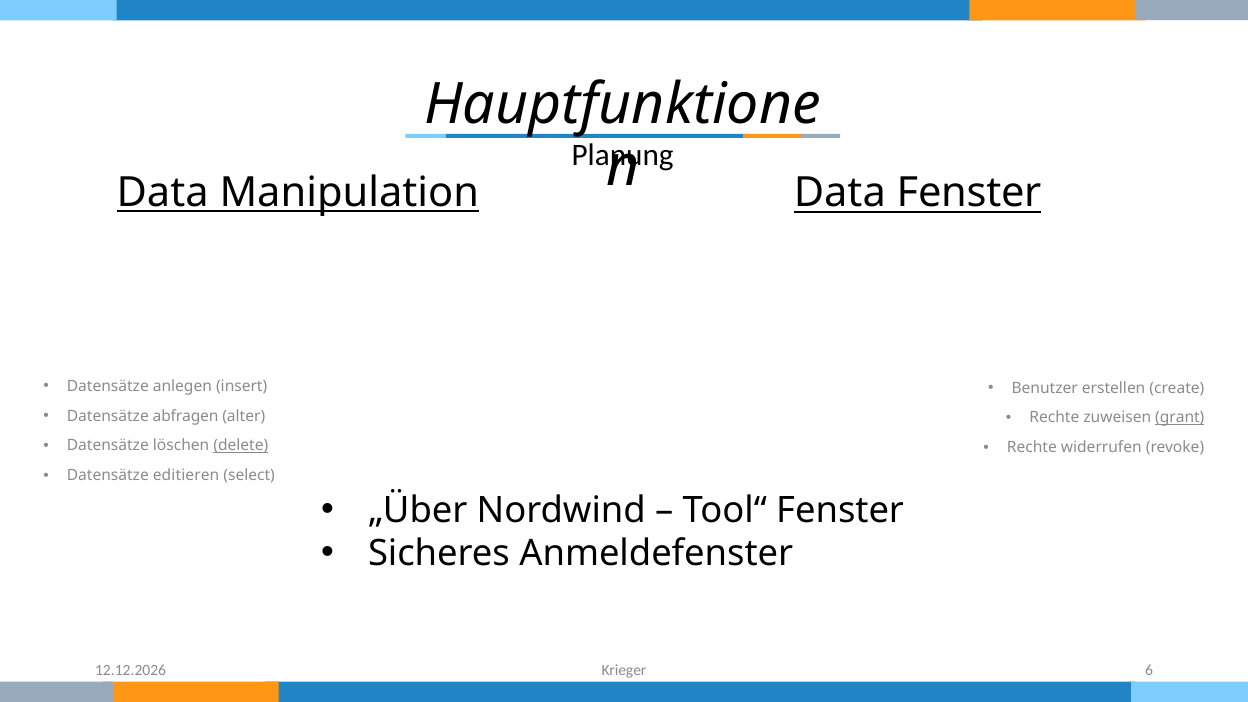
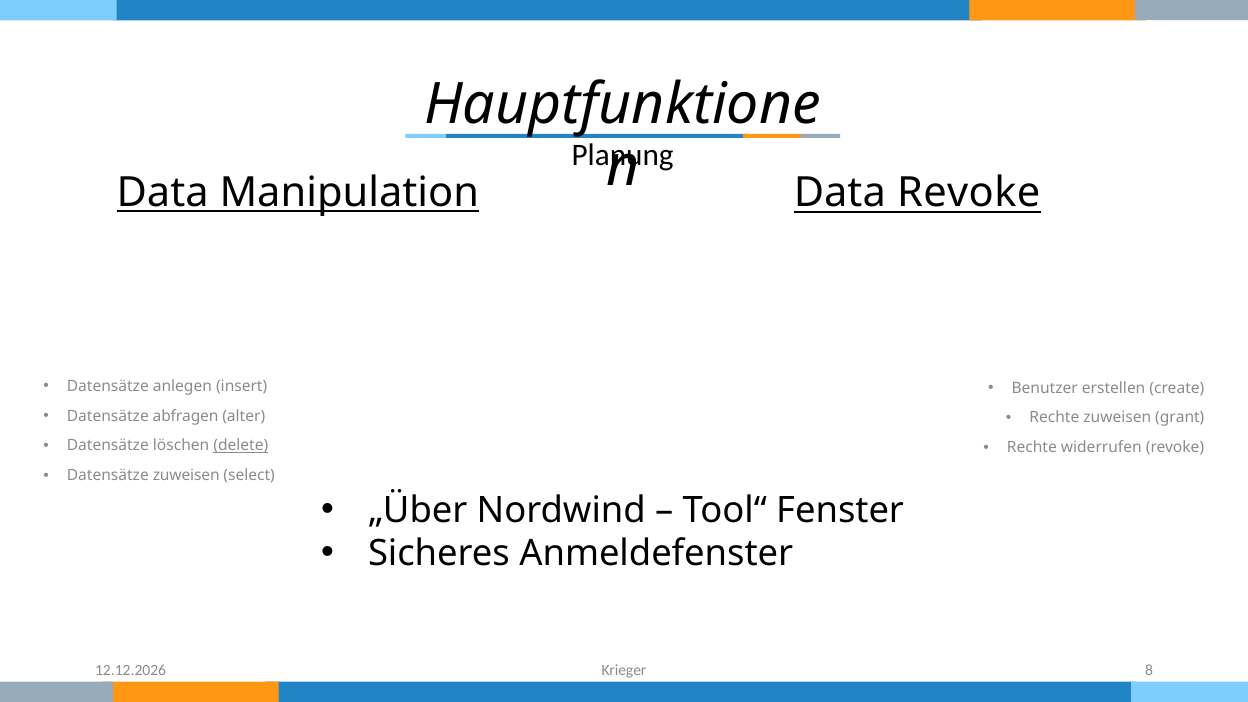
Data Fenster: Fenster -> Revoke (969, 193)
grant underline: present -> none (1180, 418)
Datensätze editieren: editieren -> zuweisen (186, 476)
6: 6 -> 8 (1149, 670)
